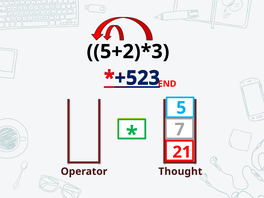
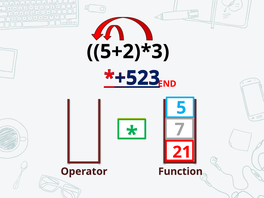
Thought: Thought -> Function (180, 171)
